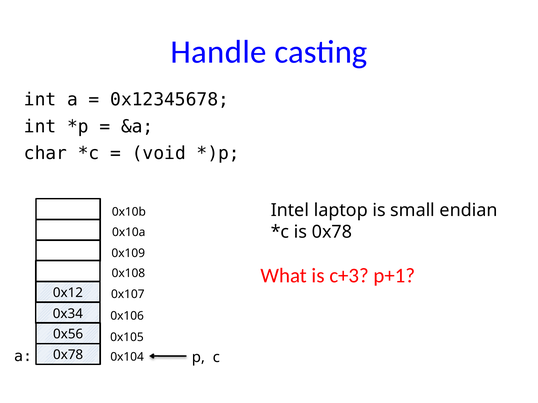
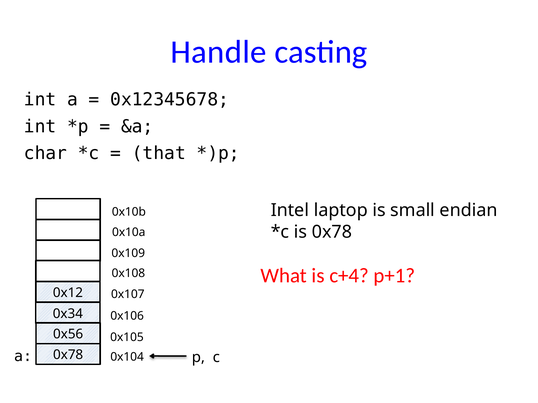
void: void -> that (159, 154)
c+3: c+3 -> c+4 (349, 276)
